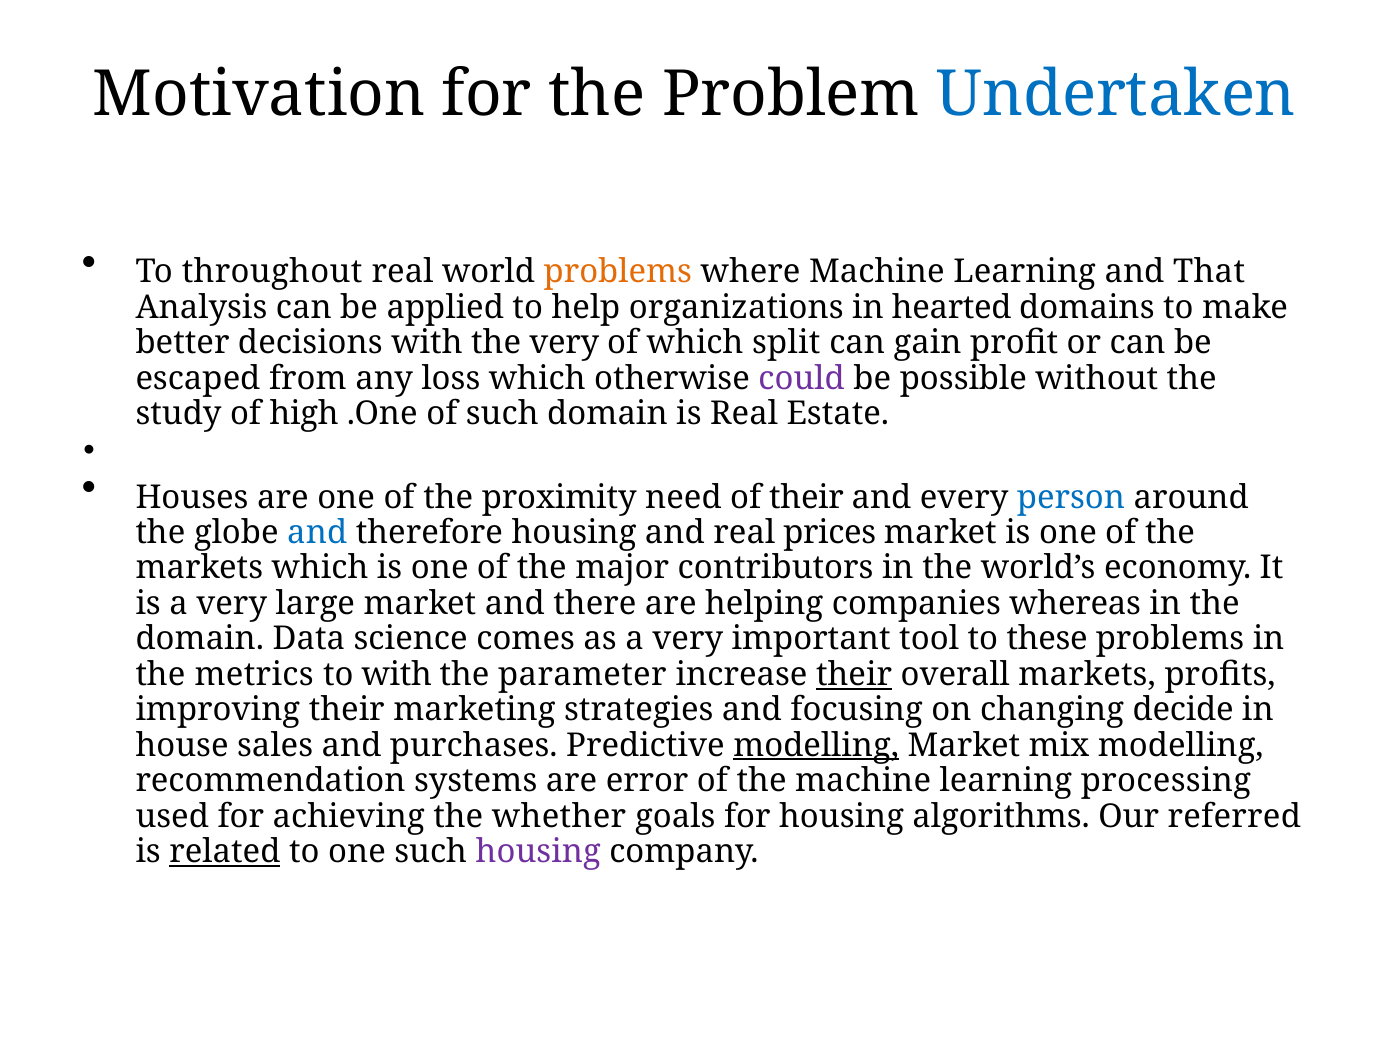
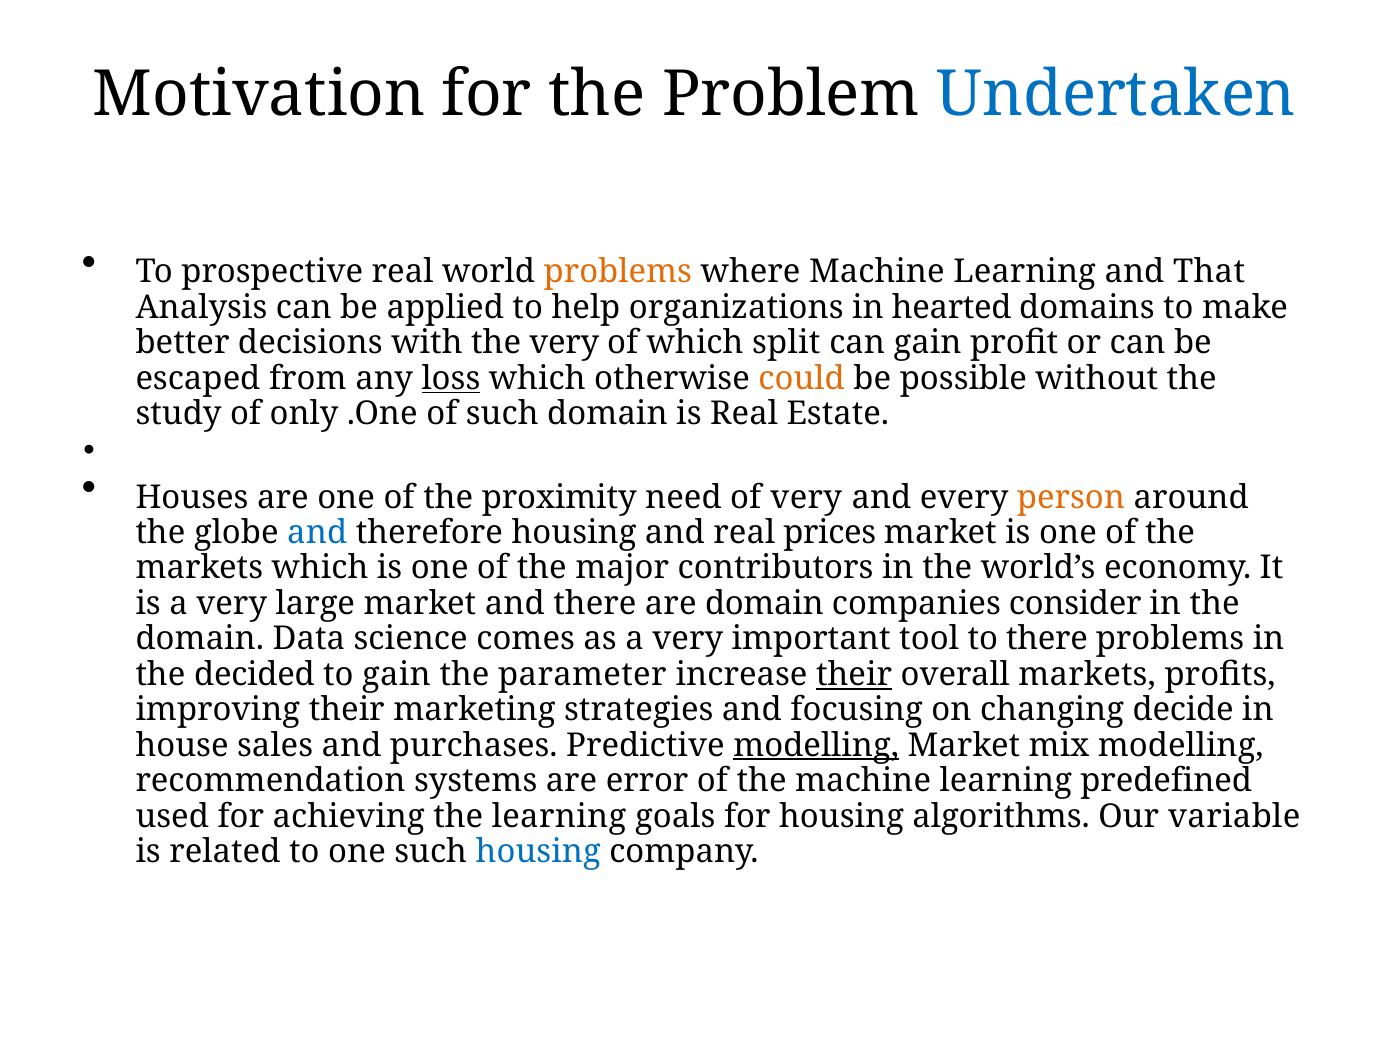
throughout: throughout -> prospective (272, 272)
loss underline: none -> present (451, 379)
could colour: purple -> orange (802, 379)
high: high -> only (304, 414)
of their: their -> very (806, 497)
person colour: blue -> orange (1071, 497)
are helping: helping -> domain (764, 604)
whereas: whereas -> consider (1075, 604)
to these: these -> there (1047, 639)
metrics: metrics -> decided (254, 675)
to with: with -> gain (396, 675)
processing: processing -> predefined (1166, 781)
the whether: whether -> learning (559, 817)
referred: referred -> variable (1234, 817)
related underline: present -> none (225, 852)
housing colour: purple -> blue (538, 852)
